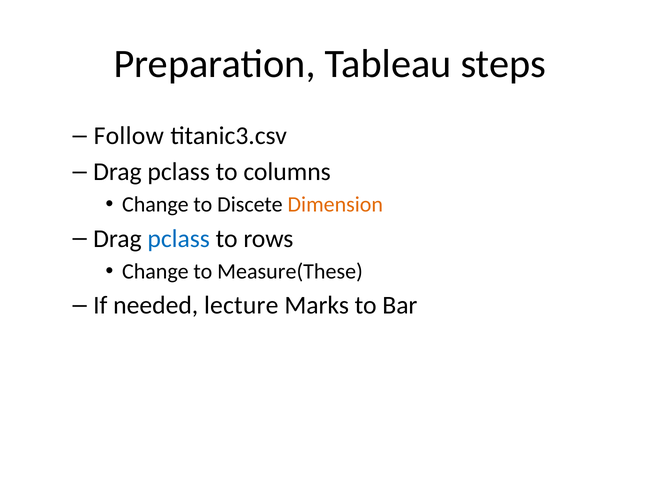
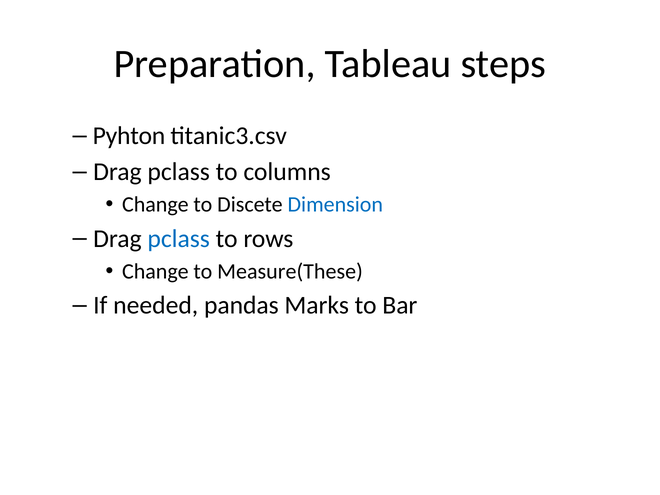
Follow: Follow -> Pyhton (129, 136)
Dimension colour: orange -> blue (335, 205)
lecture: lecture -> pandas (241, 305)
